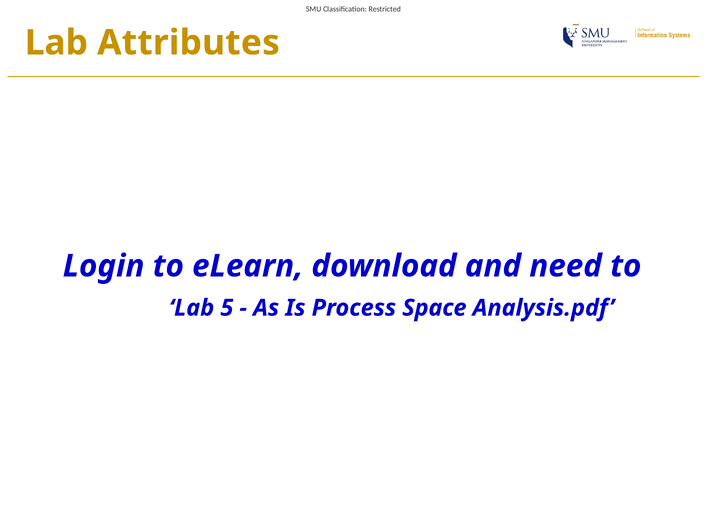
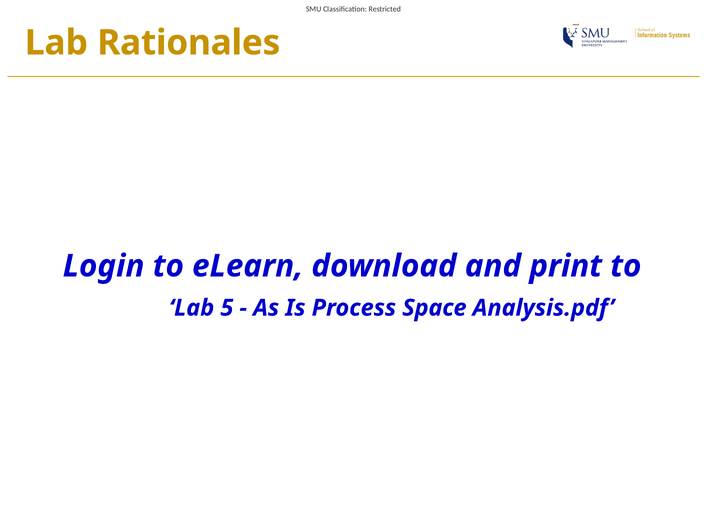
Attributes: Attributes -> Rationales (189, 43)
need: need -> print (566, 266)
